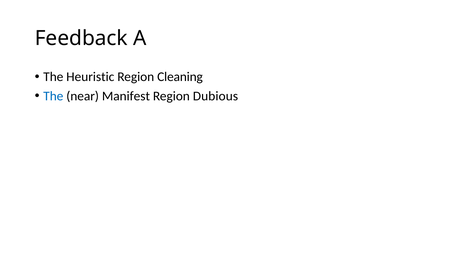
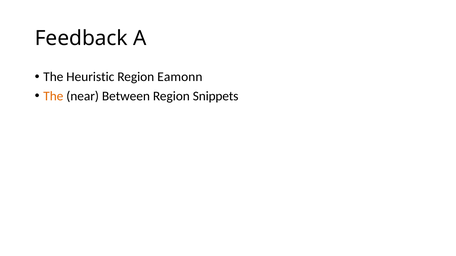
Cleaning: Cleaning -> Eamonn (180, 77)
The colour: blue -> orange (53, 96)
Manifest: Manifest -> Between (126, 96)
Dubious: Dubious -> Snippets (216, 96)
